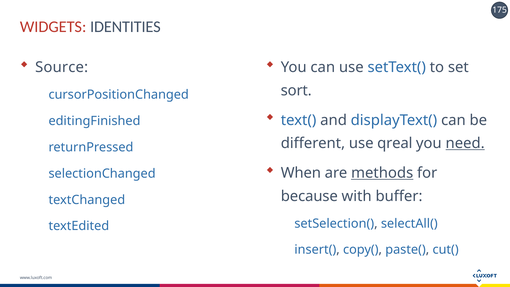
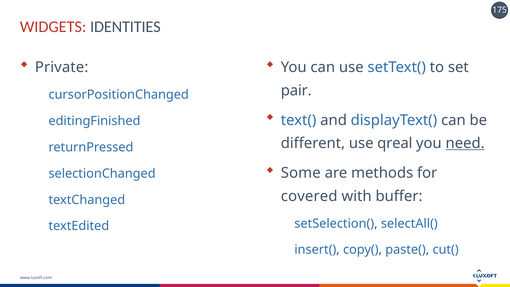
Source: Source -> Private (62, 67)
sort: sort -> pair (296, 90)
When: When -> Some (301, 173)
methods underline: present -> none (382, 173)
because: because -> covered (309, 196)
